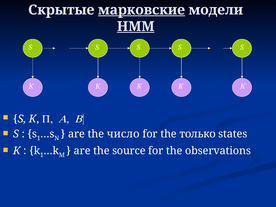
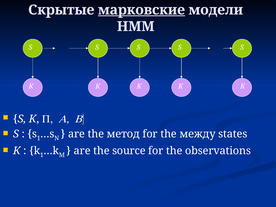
HMM underline: present -> none (136, 26)
число: число -> метод (123, 134)
только: только -> между (198, 134)
